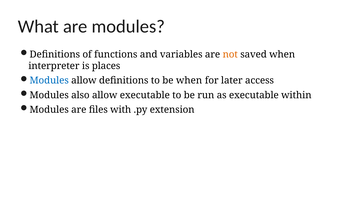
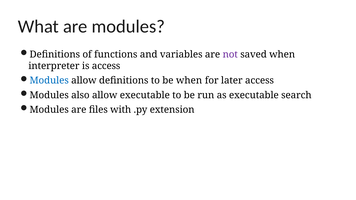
not colour: orange -> purple (230, 55)
is places: places -> access (106, 66)
within: within -> search (296, 95)
